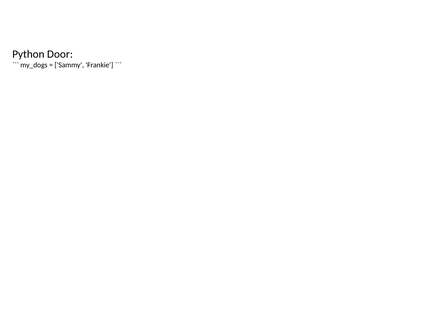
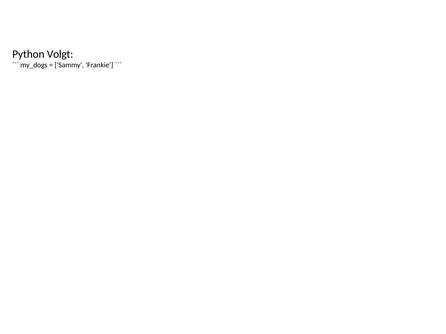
Door: Door -> Volgt (60, 54)
